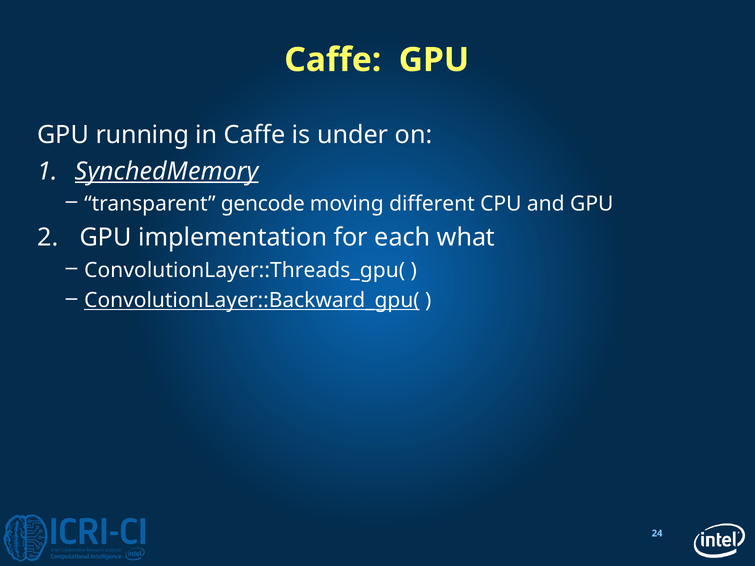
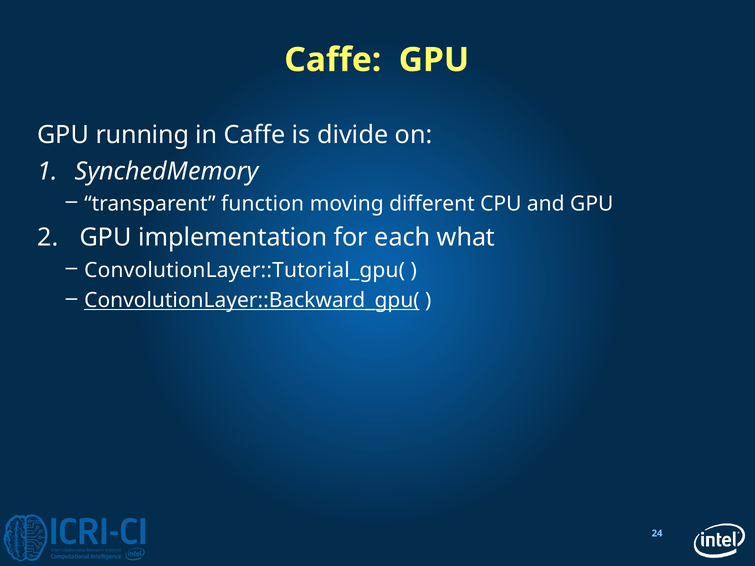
under: under -> divide (353, 135)
SynchedMemory underline: present -> none (167, 171)
gencode: gencode -> function (263, 204)
ConvolutionLayer::Threads_gpu(: ConvolutionLayer::Threads_gpu( -> ConvolutionLayer::Tutorial_gpu( (245, 270)
